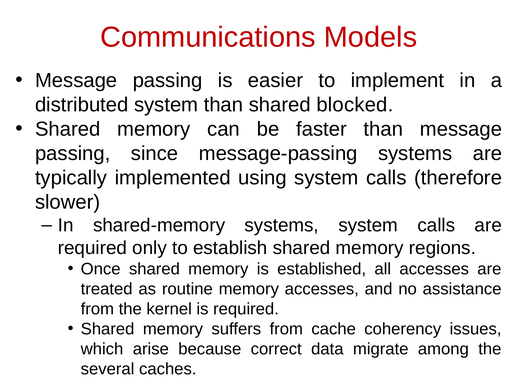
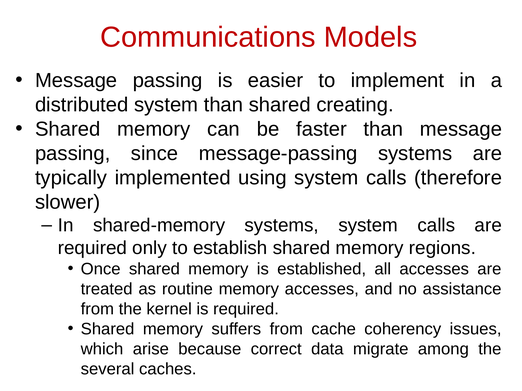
blocked: blocked -> creating (355, 105)
